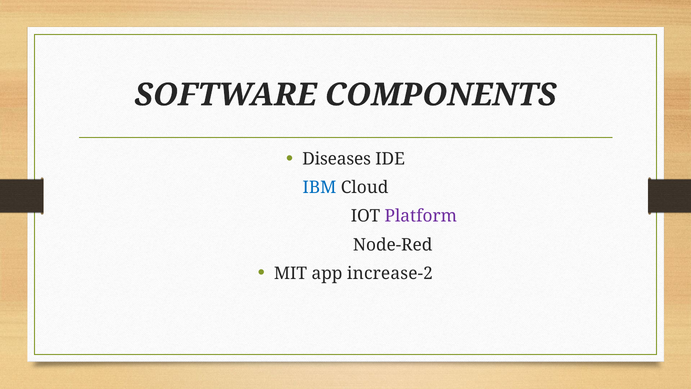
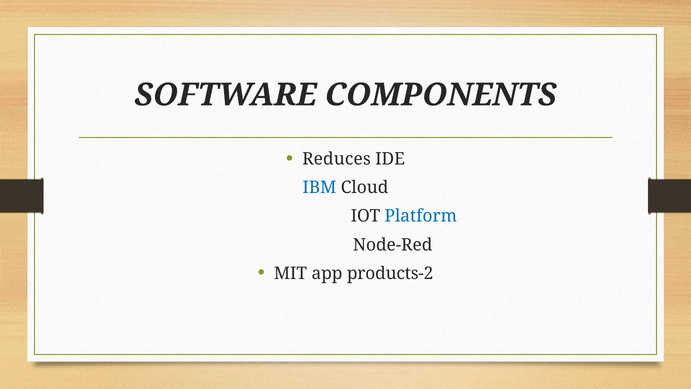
Diseases: Diseases -> Reduces (336, 159)
Platform colour: purple -> blue (421, 216)
increase-2: increase-2 -> products-2 (390, 273)
